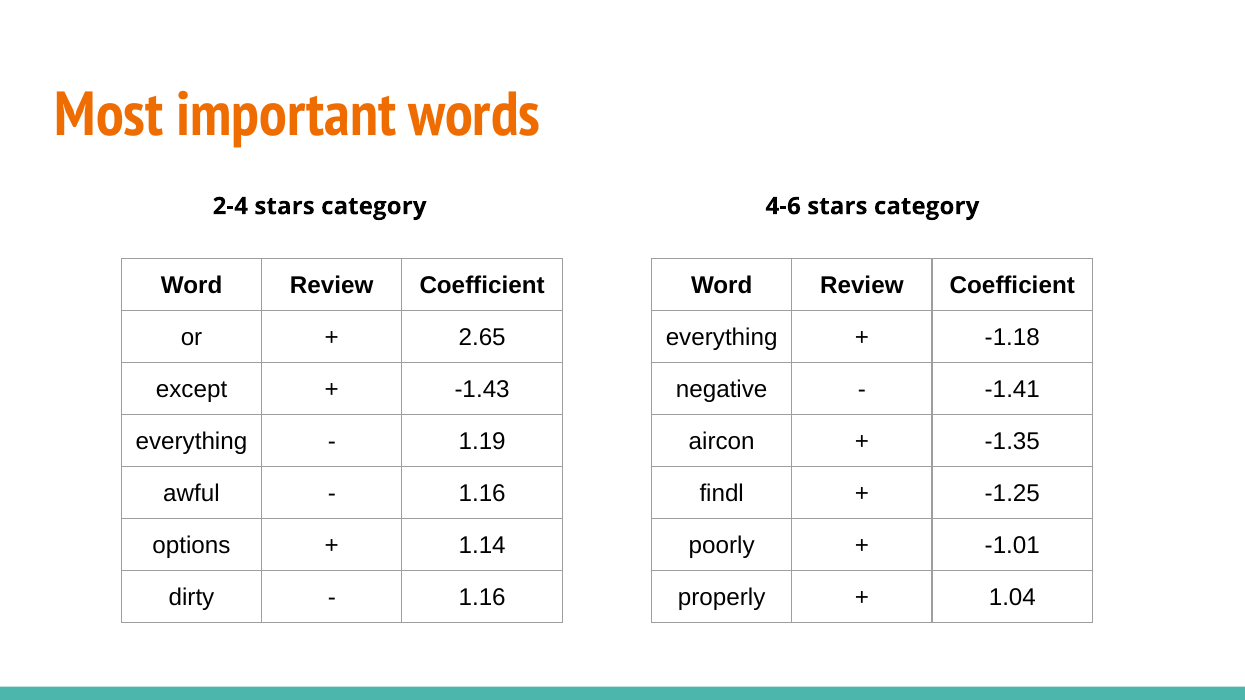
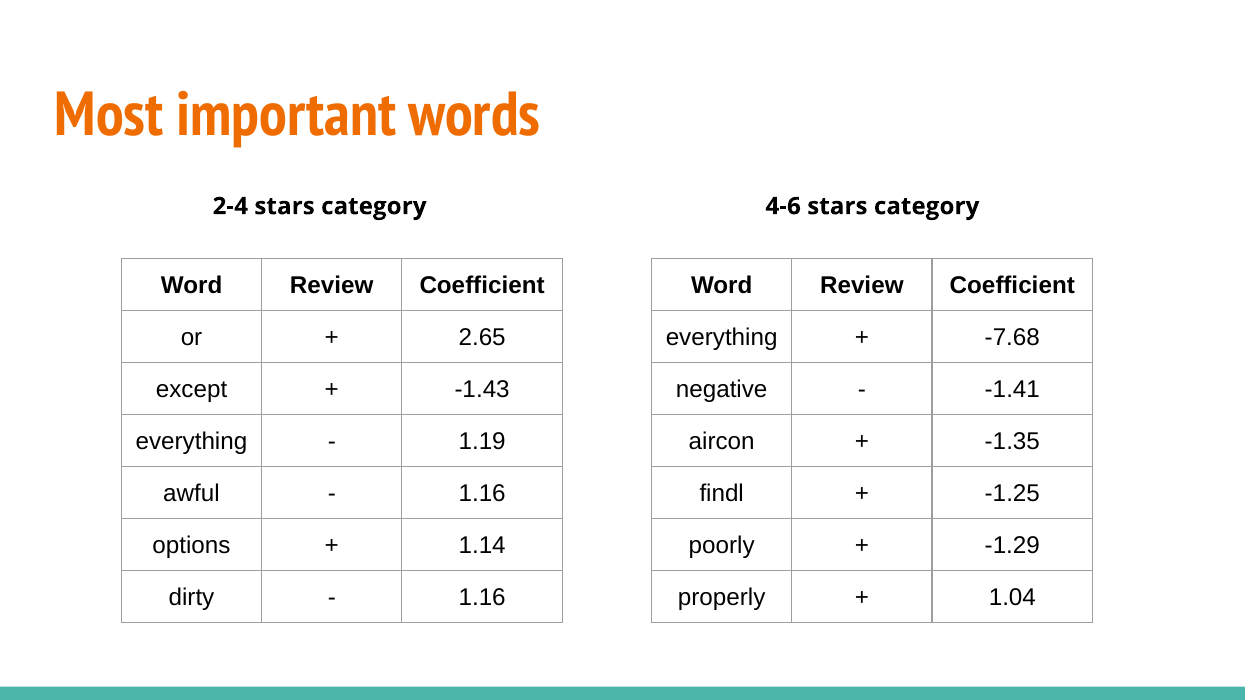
-1.18: -1.18 -> -7.68 (1012, 337)
-1.01: -1.01 -> -1.29 (1012, 546)
